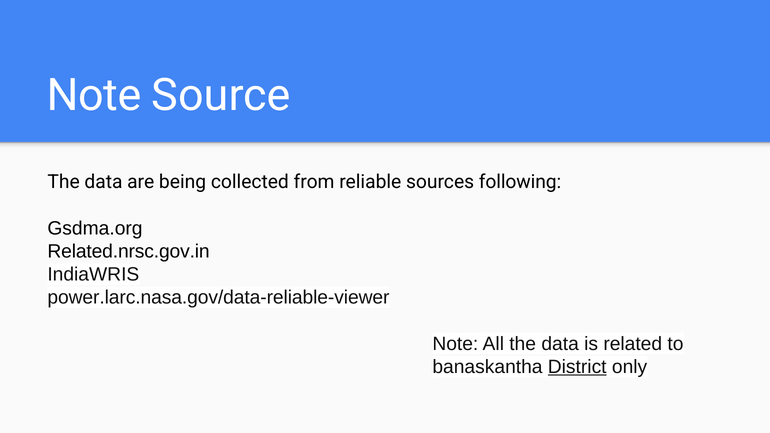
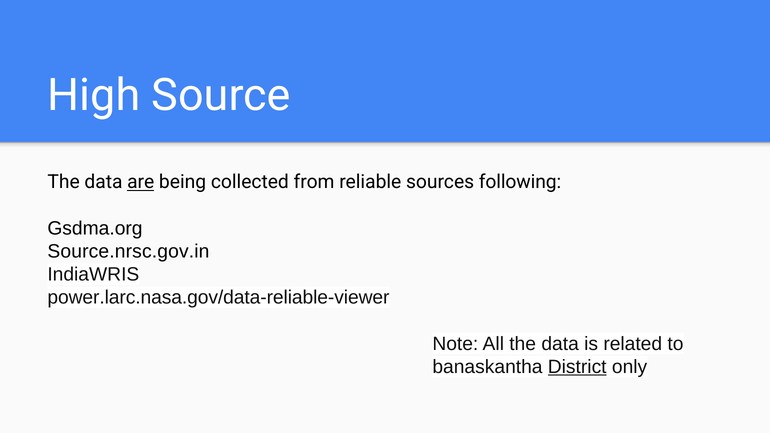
Note: Note -> High (94, 95)
are underline: none -> present (141, 182)
Related.nrsc.gov.in: Related.nrsc.gov.in -> Source.nrsc.gov.in (128, 252)
